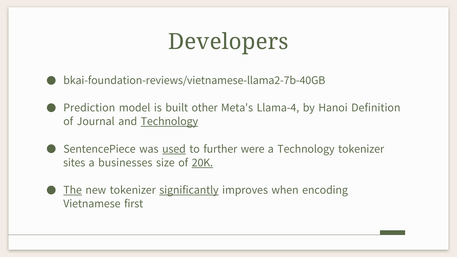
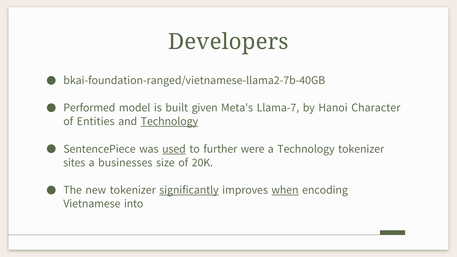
bkai-foundation-reviews/vietnamese-llama2-7b-40GB: bkai-foundation-reviews/vietnamese-llama2-7b-40GB -> bkai-foundation-ranged/vietnamese-llama2-7b-40GB (194, 80)
Prediction: Prediction -> Performed (89, 108)
other: other -> given (205, 108)
Llama-4: Llama-4 -> Llama-7 (278, 108)
Definition: Definition -> Character (376, 108)
Journal: Journal -> Entities (96, 122)
20K underline: present -> none (202, 163)
The underline: present -> none (73, 190)
when underline: none -> present (285, 190)
first: first -> into (134, 204)
